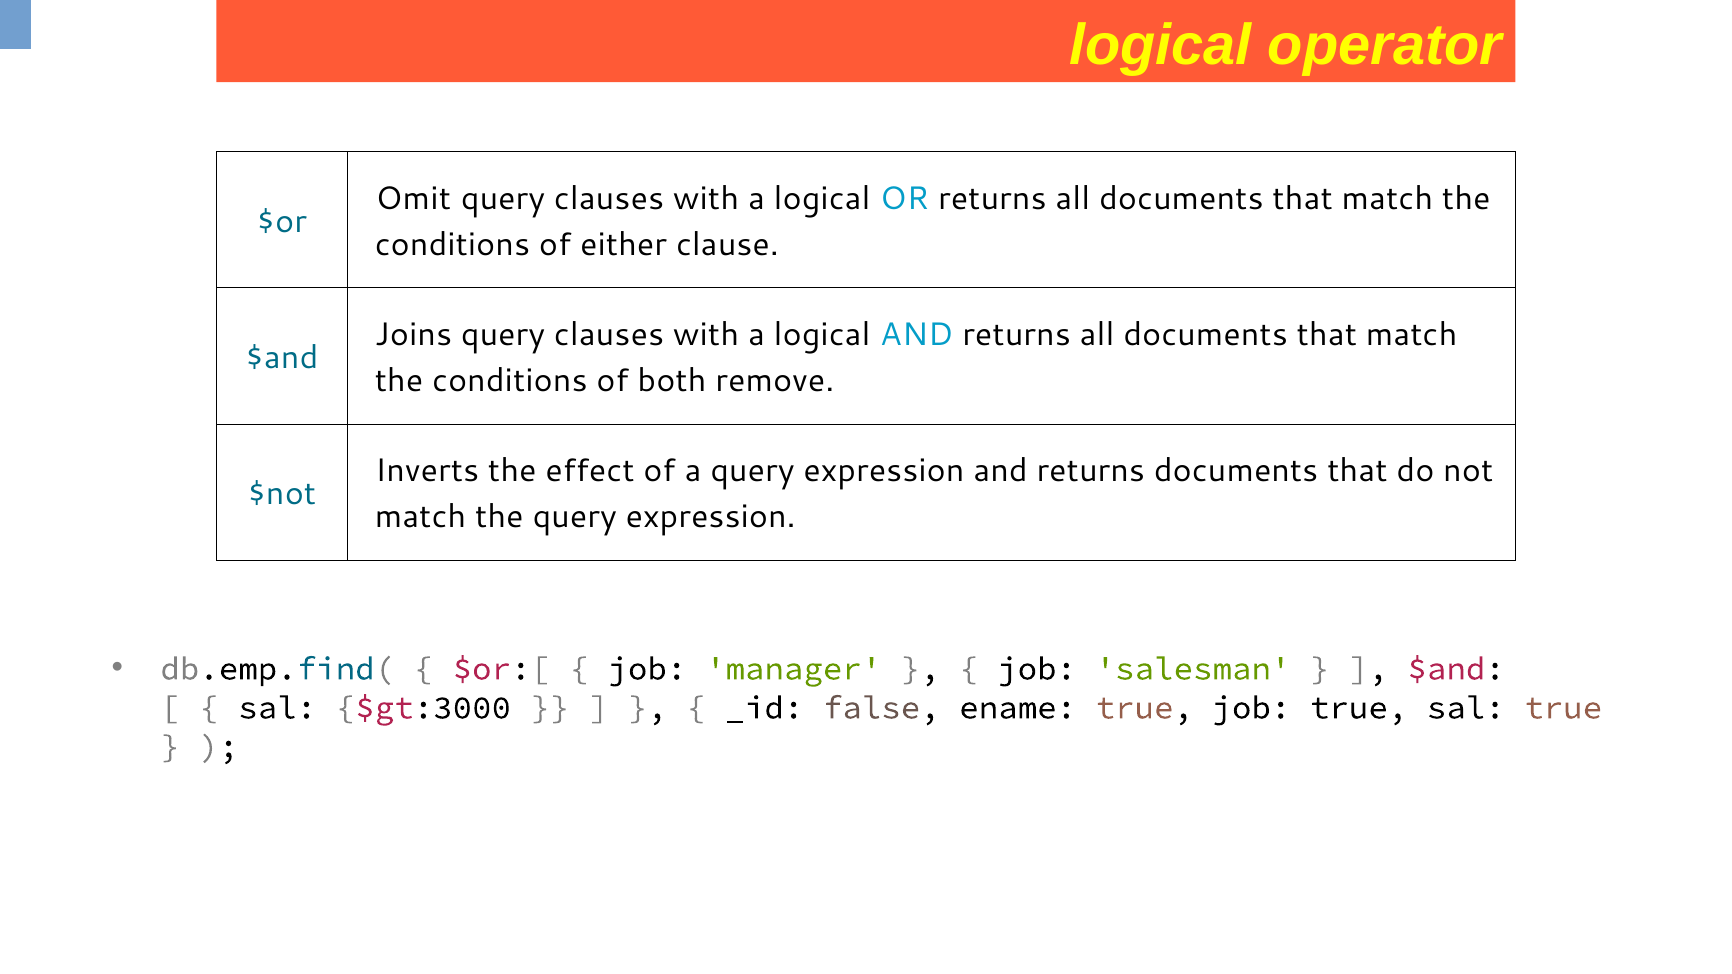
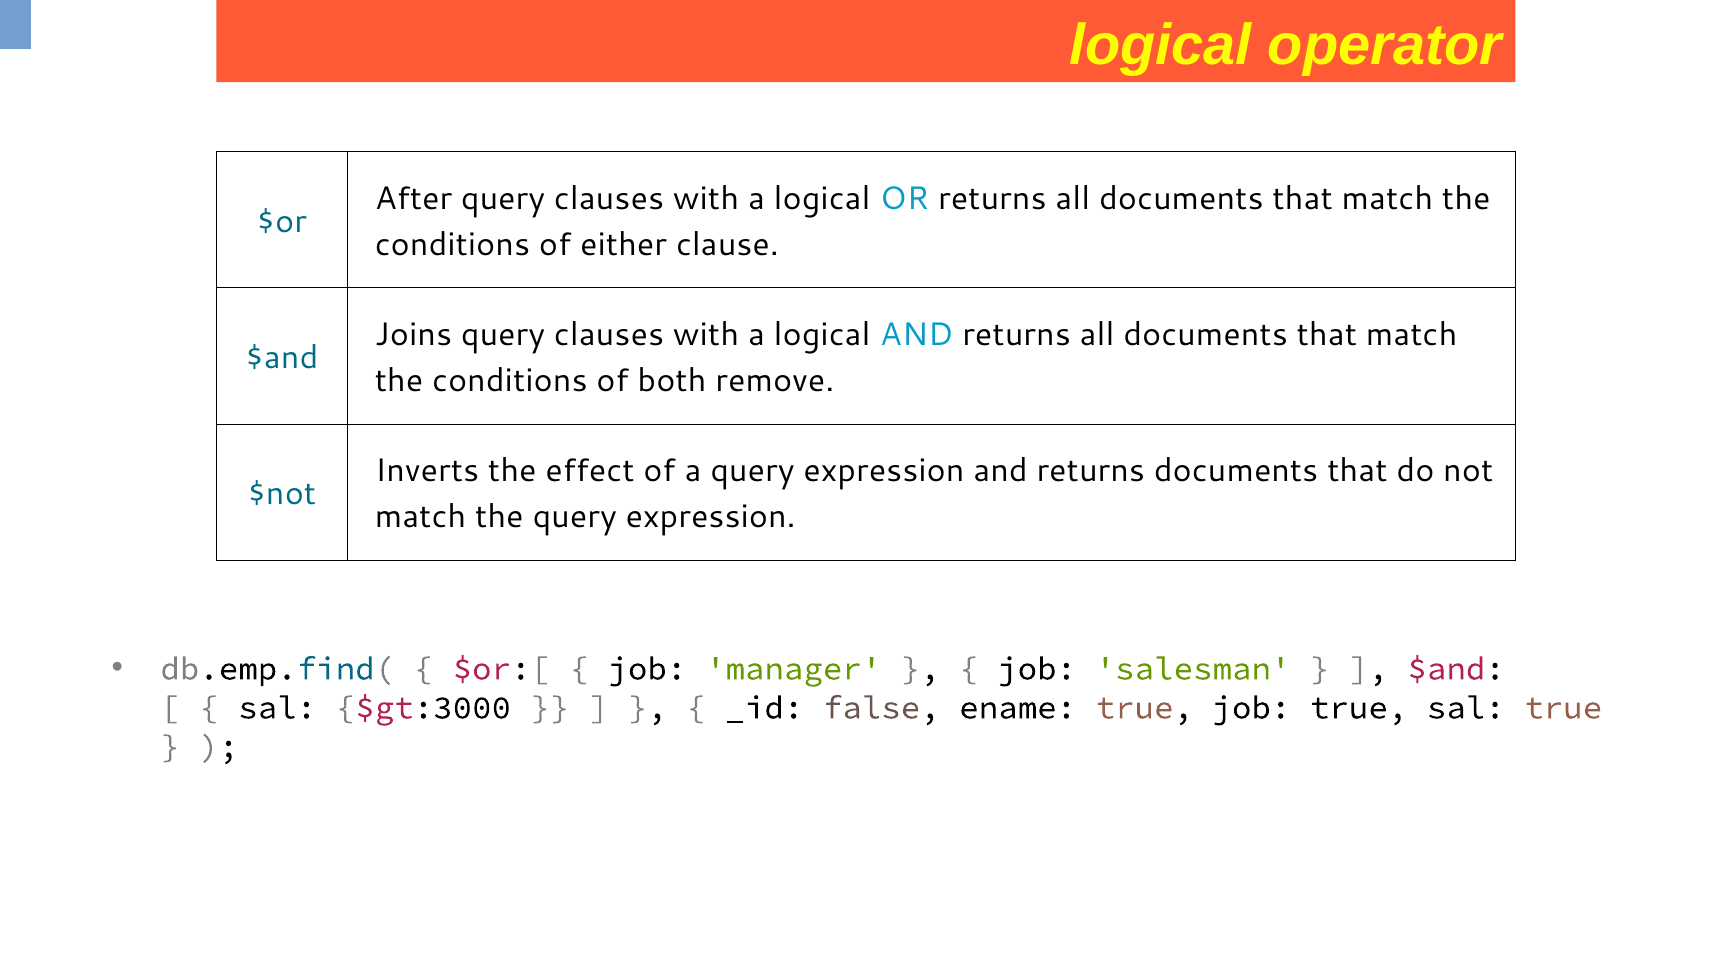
Omit: Omit -> After (414, 199)
